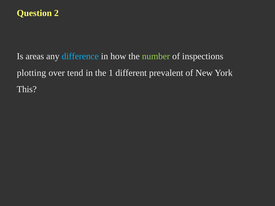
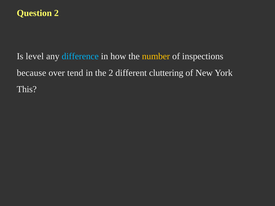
areas: areas -> level (35, 56)
number colour: light green -> yellow (156, 56)
plotting: plotting -> because (31, 73)
the 1: 1 -> 2 (111, 73)
prevalent: prevalent -> cluttering (166, 73)
